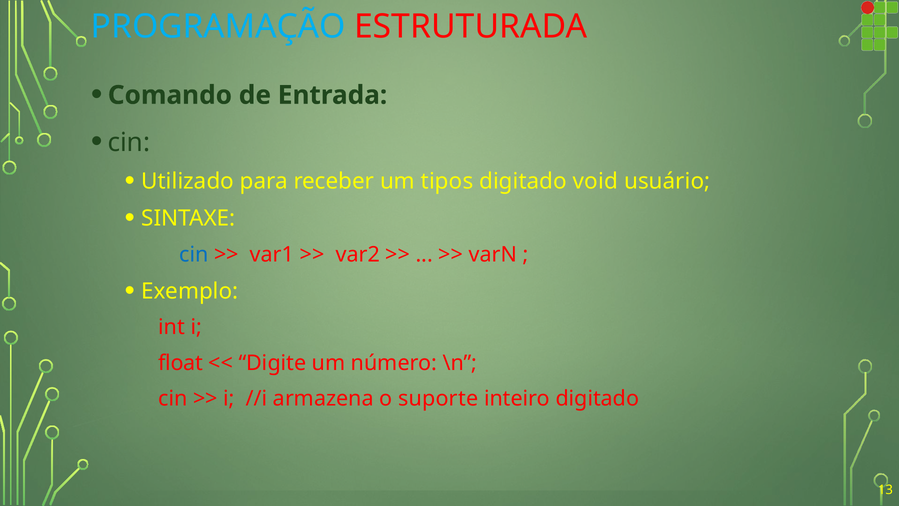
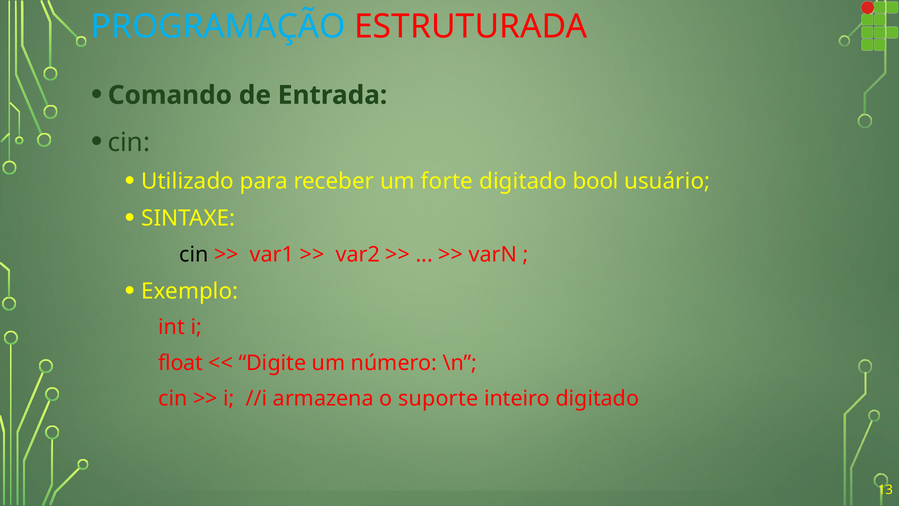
tipos: tipos -> forte (447, 181)
void: void -> bool (596, 181)
cin colour: blue -> black (194, 254)
